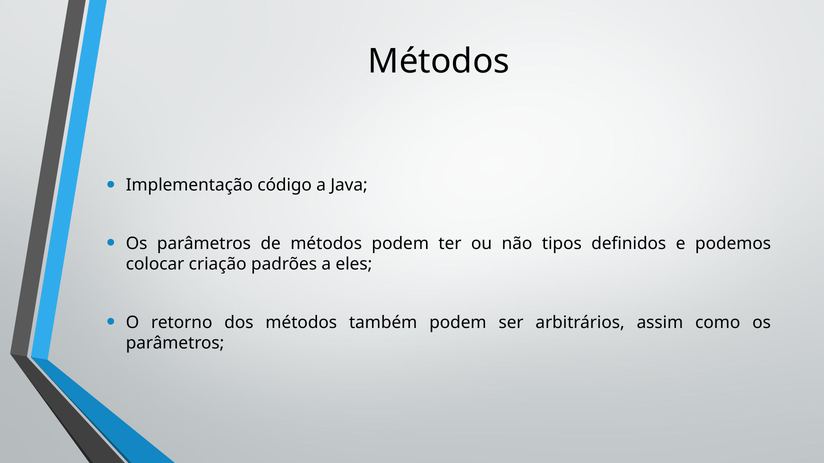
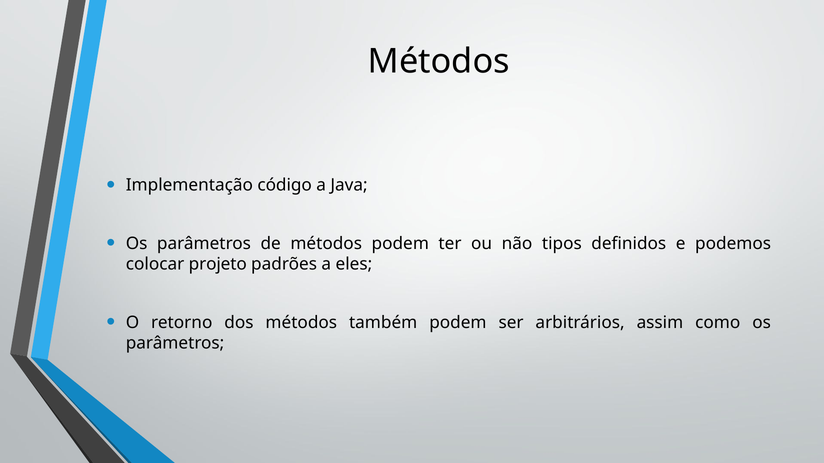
criação: criação -> projeto (218, 264)
